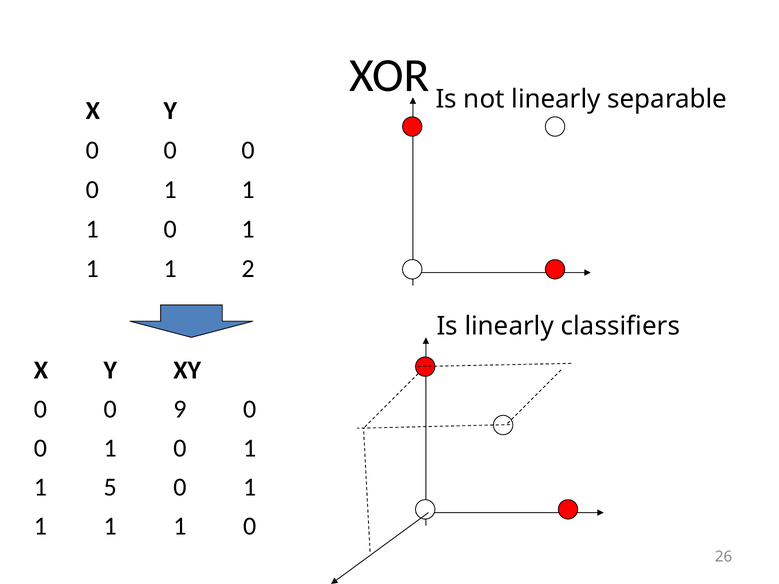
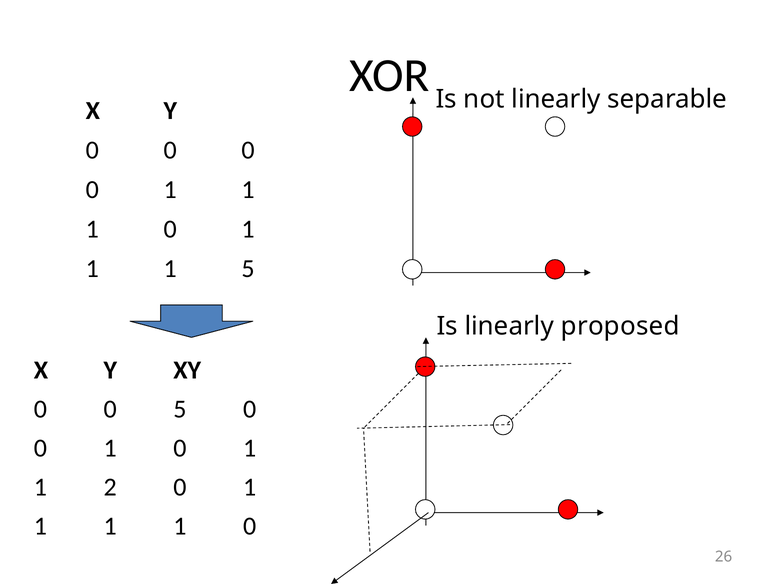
1 2: 2 -> 5 (248, 269)
classifiers: classifiers -> proposed (620, 326)
0 9: 9 -> 5 (180, 410)
5: 5 -> 2 (110, 487)
